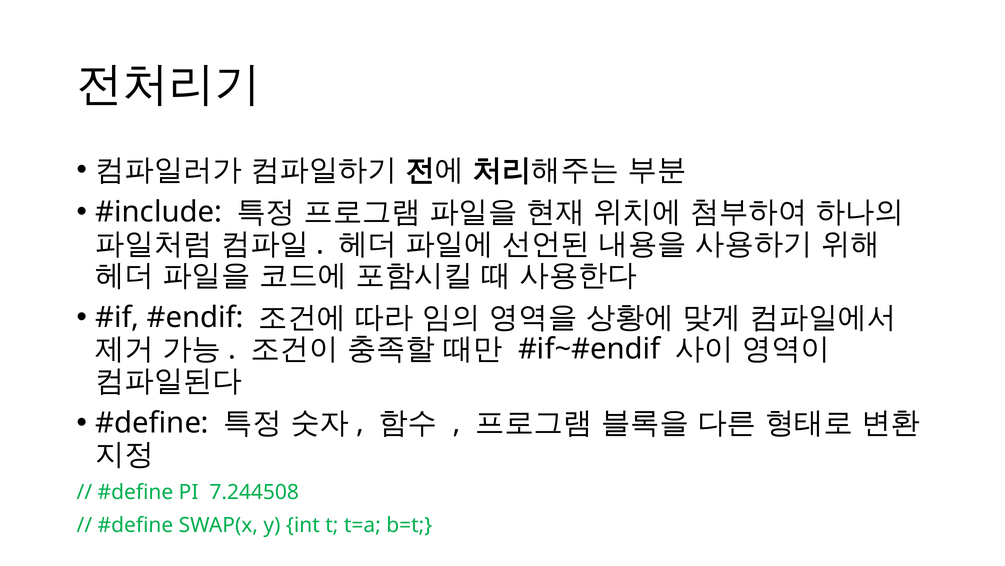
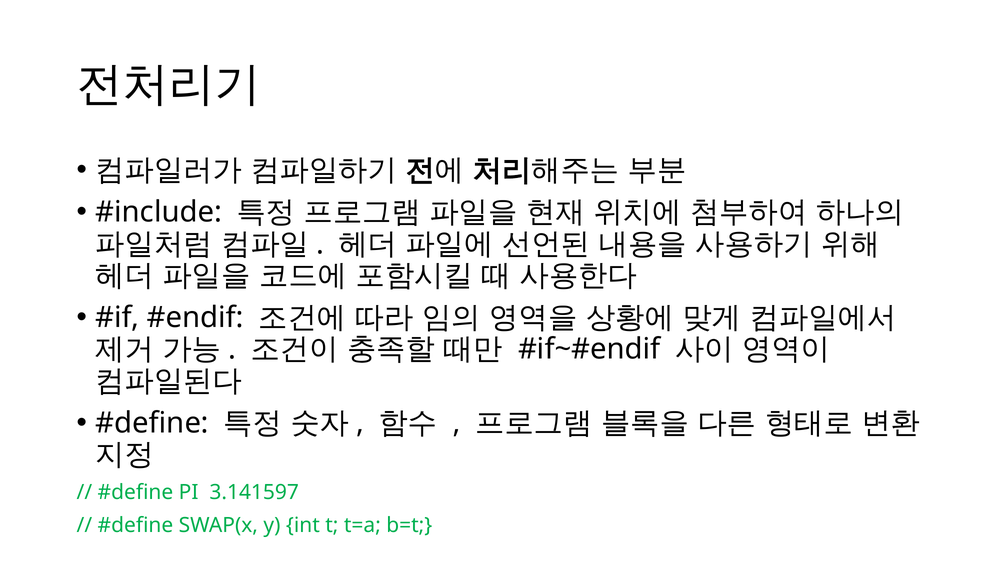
7.244508: 7.244508 -> 3.141597 (254, 492)
